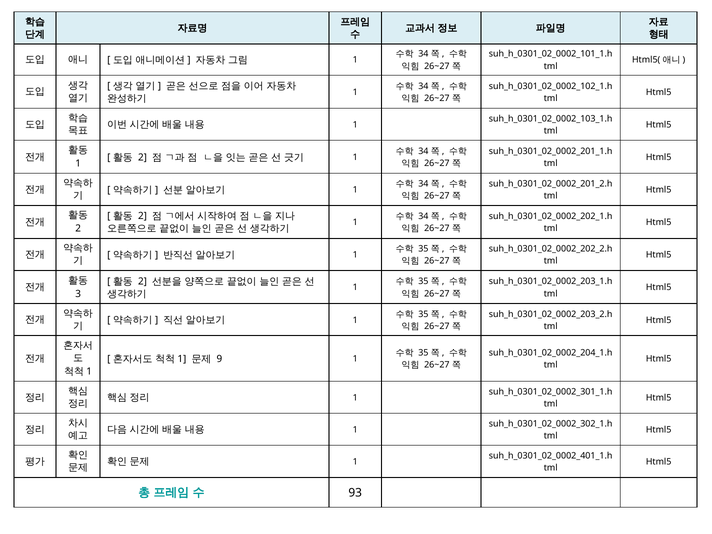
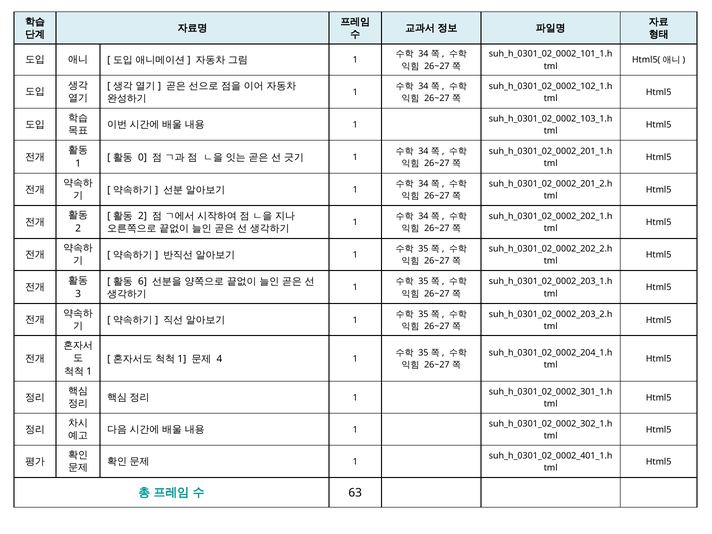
2: 2 -> 0 (142, 157)
2: 2 -> 6 (142, 281)
9: 9 -> 4 (219, 359)
93: 93 -> 63 (355, 493)
